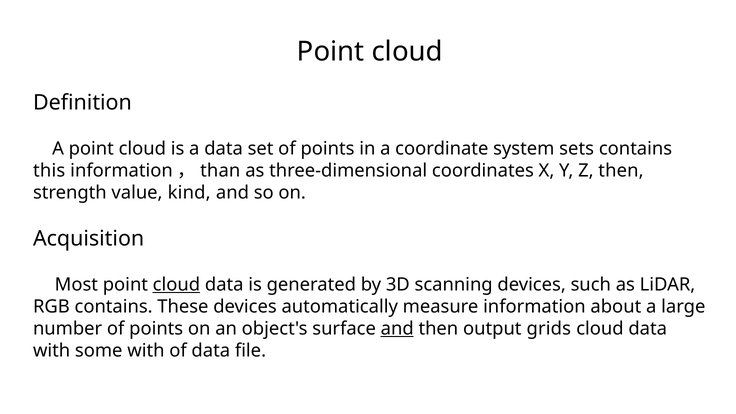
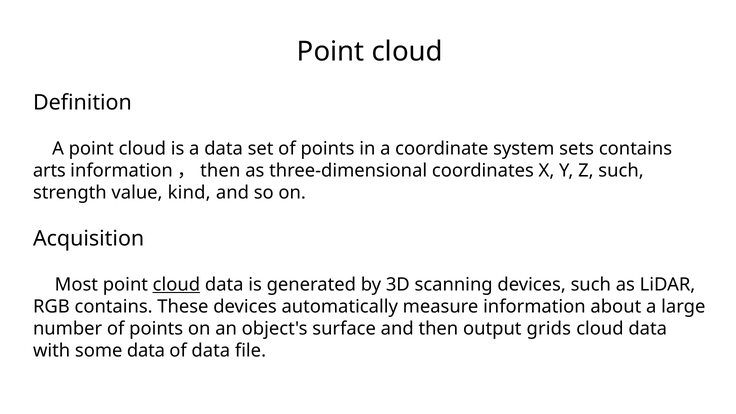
this: this -> arts (49, 171)
than: than -> then (220, 171)
Z then: then -> such (621, 171)
and underline: present -> none (397, 329)
some with: with -> data (146, 351)
